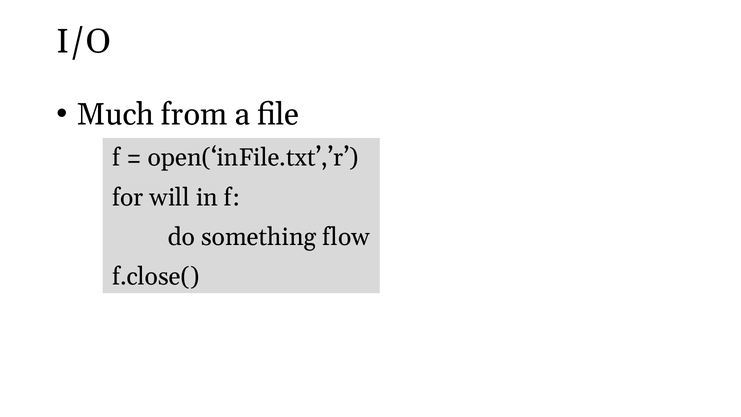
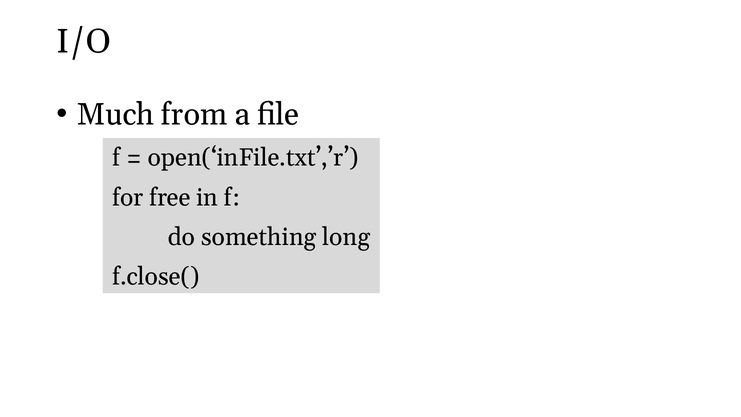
will: will -> free (170, 197)
flow: flow -> long (346, 237)
